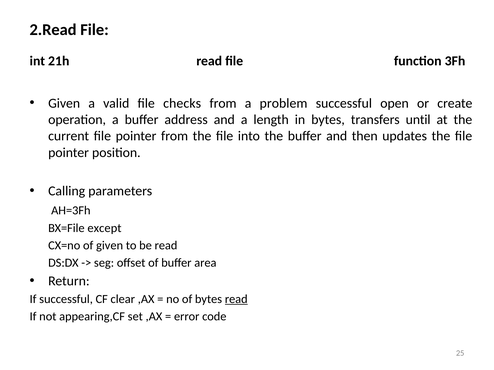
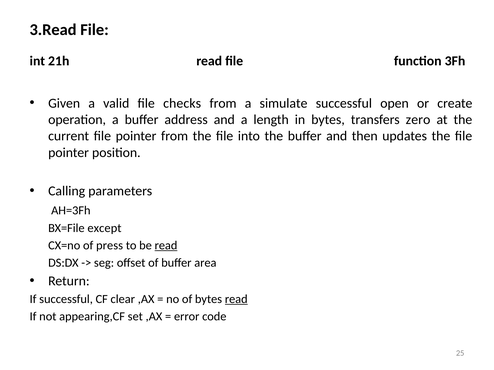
2.Read: 2.Read -> 3.Read (53, 30)
problem: problem -> simulate (284, 103)
until: until -> zero (418, 120)
of given: given -> press (110, 246)
read underline: none -> present (166, 246)
